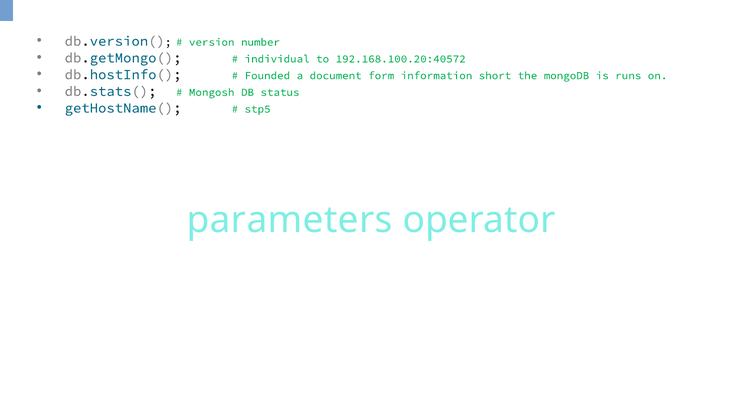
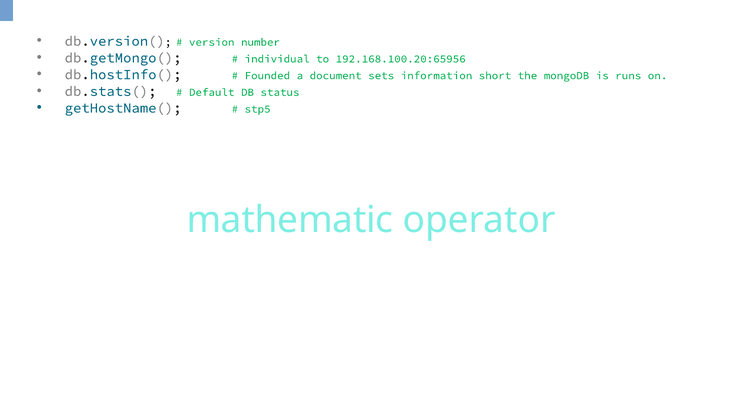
192.168.100.20:40572: 192.168.100.20:40572 -> 192.168.100.20:65956 (401, 59)
form: form -> sets (381, 75)
Mongosh: Mongosh -> Default (212, 92)
parameters: parameters -> mathematic (290, 220)
